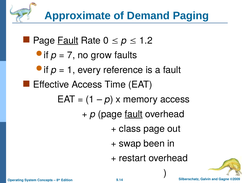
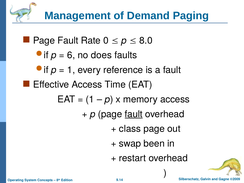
Approximate: Approximate -> Management (78, 16)
Fault underline: present -> none (68, 40)
1.2: 1.2 -> 8.0 (146, 40)
7: 7 -> 6 (71, 55)
grow: grow -> does (101, 55)
